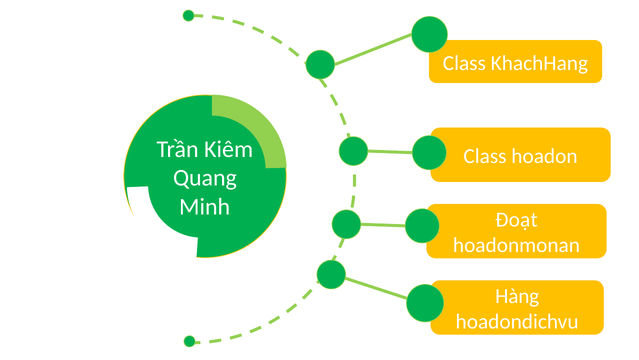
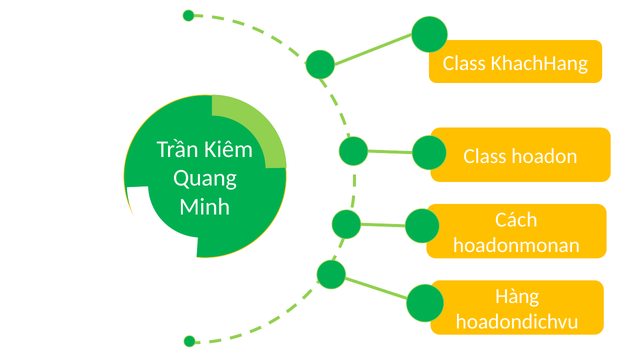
Đoạt: Đoạt -> Cách (516, 219)
